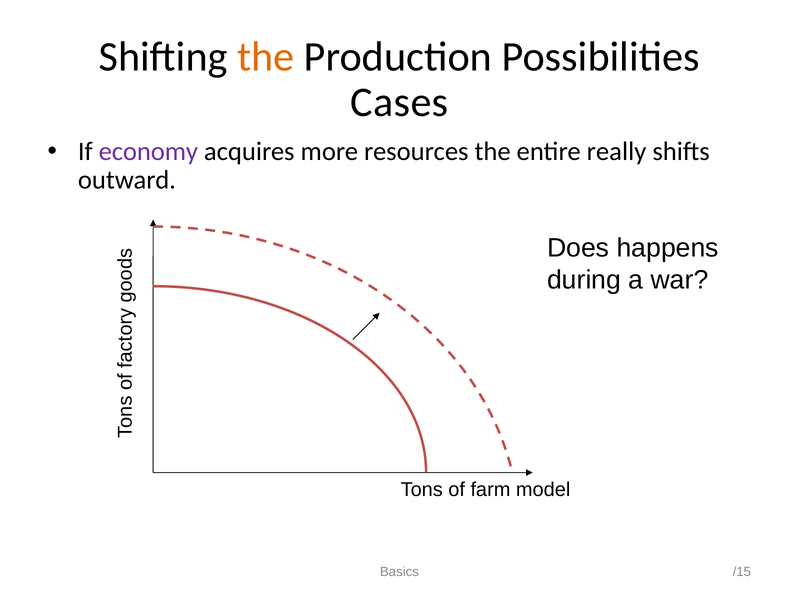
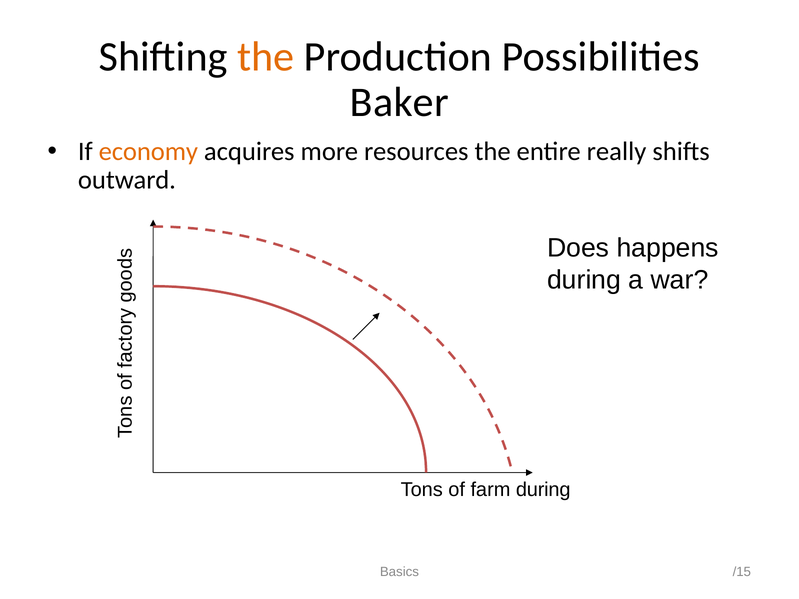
Cases: Cases -> Baker (399, 102)
economy colour: purple -> orange (148, 151)
farm model: model -> during (543, 490)
